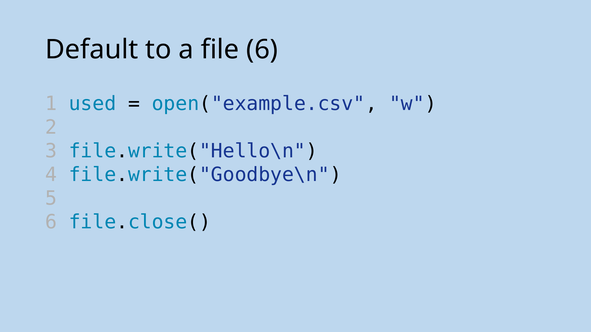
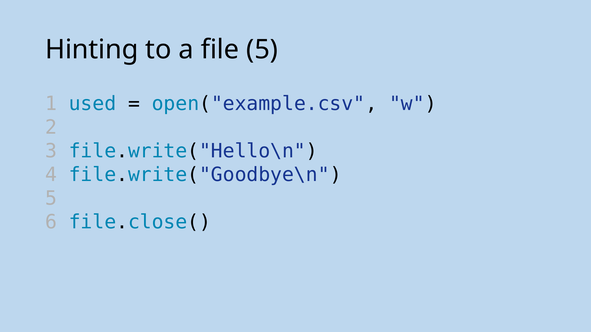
Default: Default -> Hinting (92, 50)
file 6: 6 -> 5 (262, 50)
